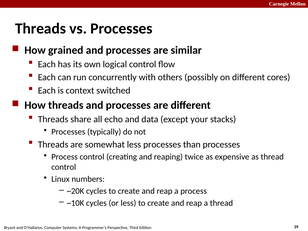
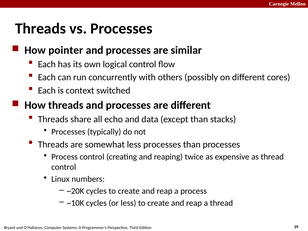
grained: grained -> pointer (66, 50)
except your: your -> than (199, 119)
